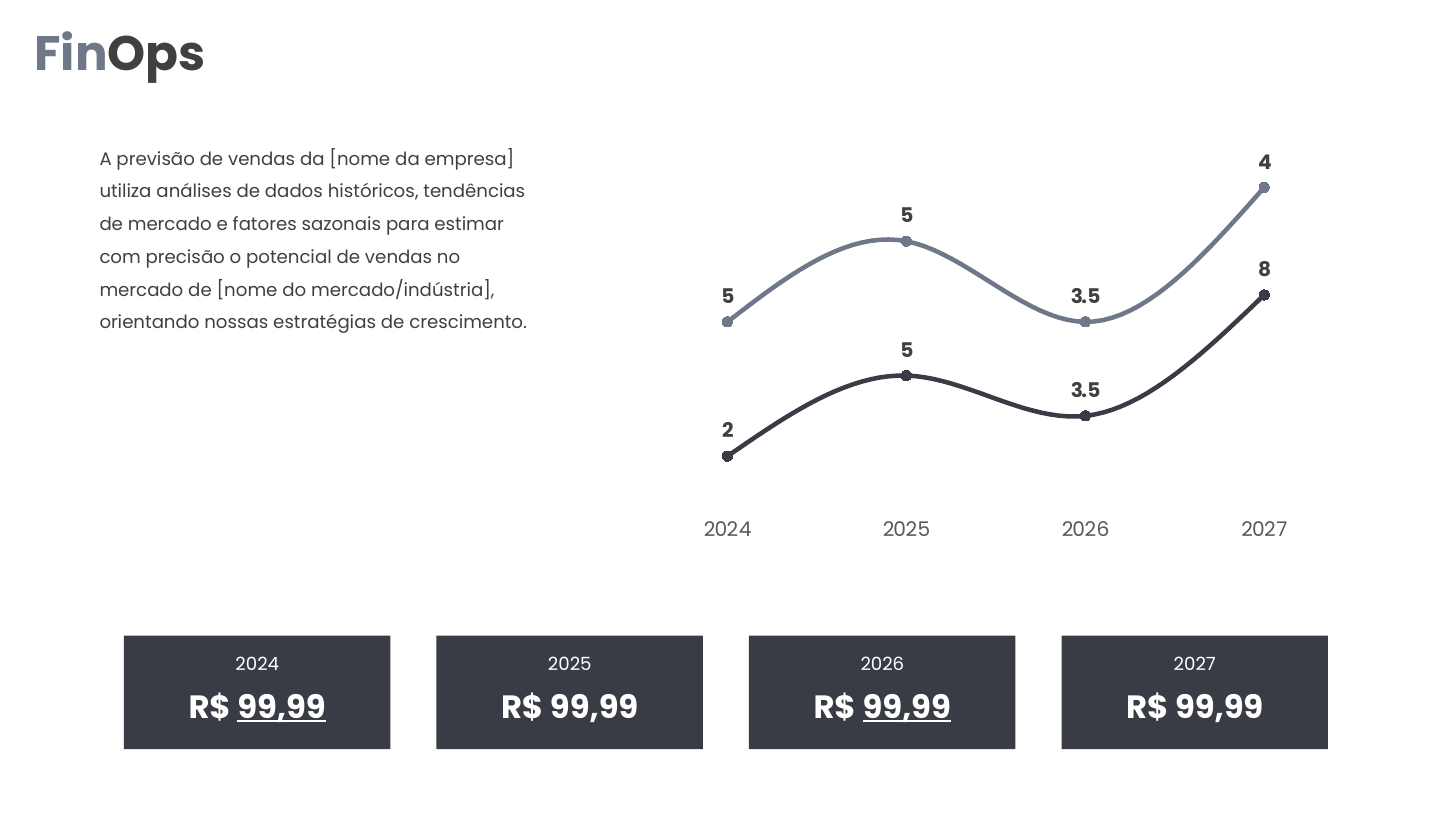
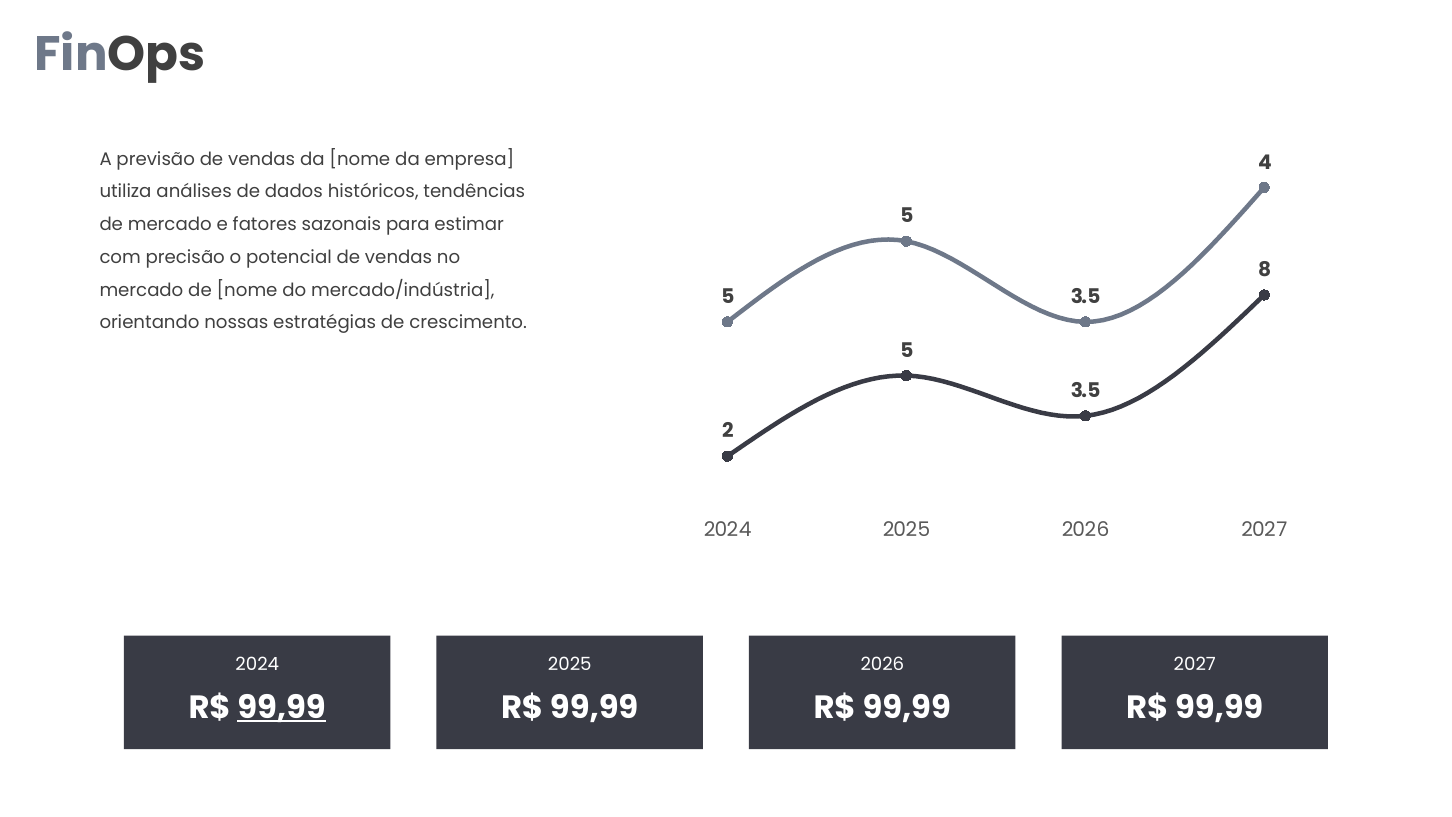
99,99 underline: present -> none (907, 707)
